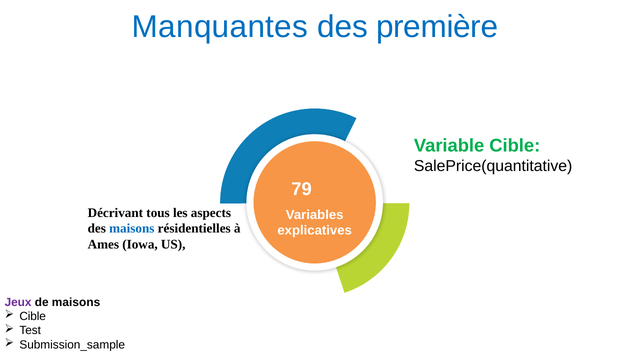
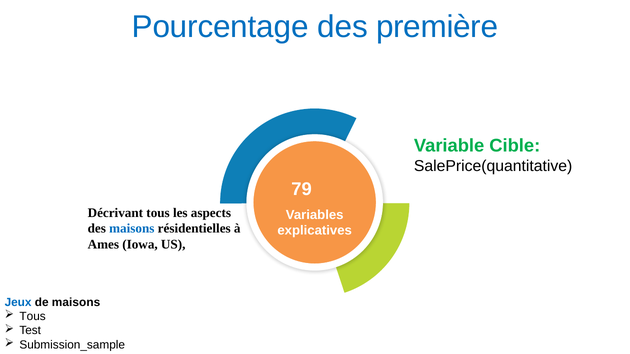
Manquantes: Manquantes -> Pourcentage (220, 27)
Jeux colour: purple -> blue (18, 303)
Cible: Cible -> Tous (33, 317)
